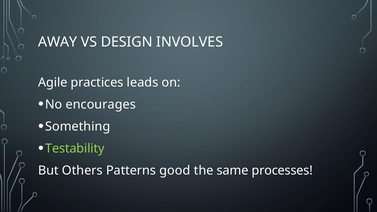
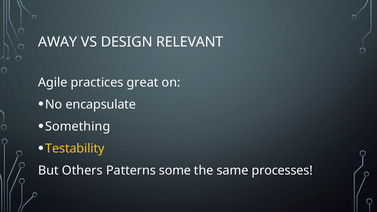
INVOLVES: INVOLVES -> RELEVANT (190, 42)
leads: leads -> great (143, 82)
encourages: encourages -> encapsulate (101, 104)
Testability colour: light green -> yellow (75, 149)
good: good -> some (175, 171)
